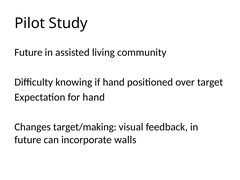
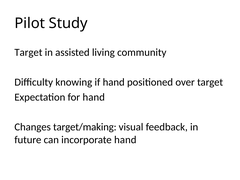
Future: Future -> Target (28, 52)
incorporate walls: walls -> hand (125, 140)
